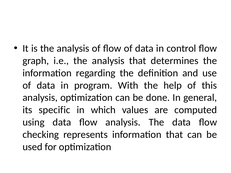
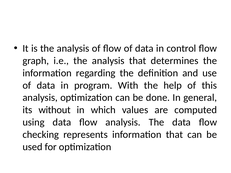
specific: specific -> without (55, 110)
